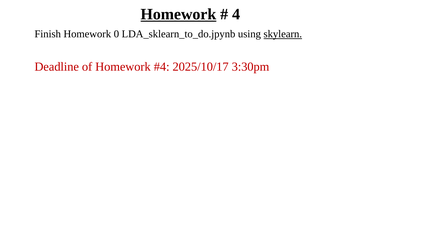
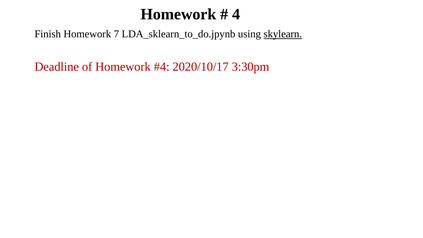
Homework underline: present -> none (178, 14)
0: 0 -> 7 (116, 34)
2025/10/17: 2025/10/17 -> 2020/10/17 (201, 67)
